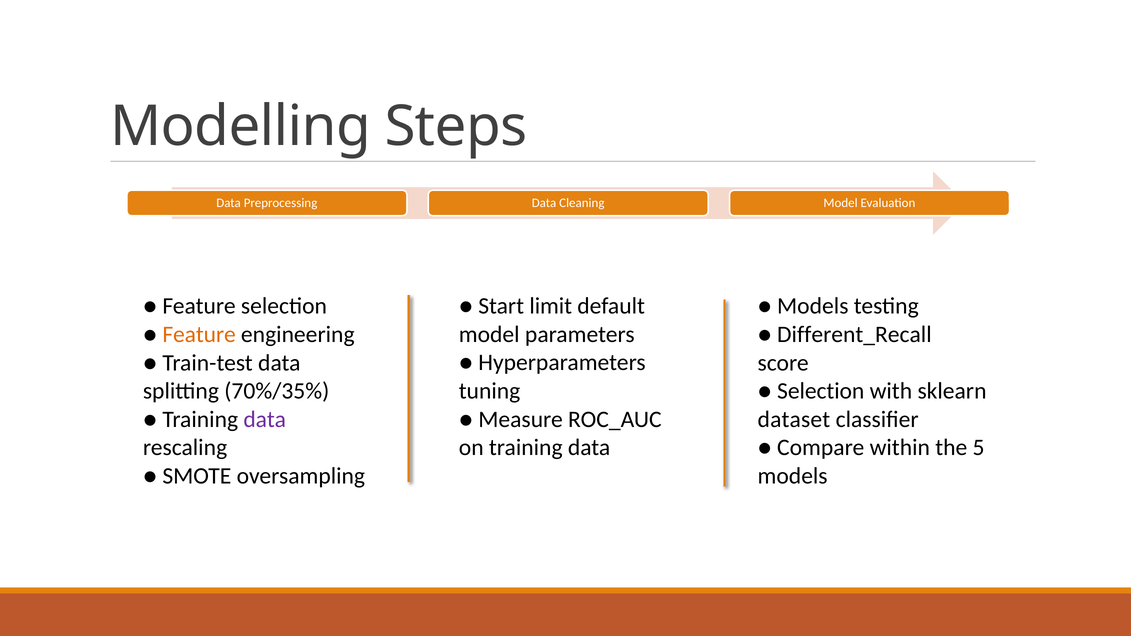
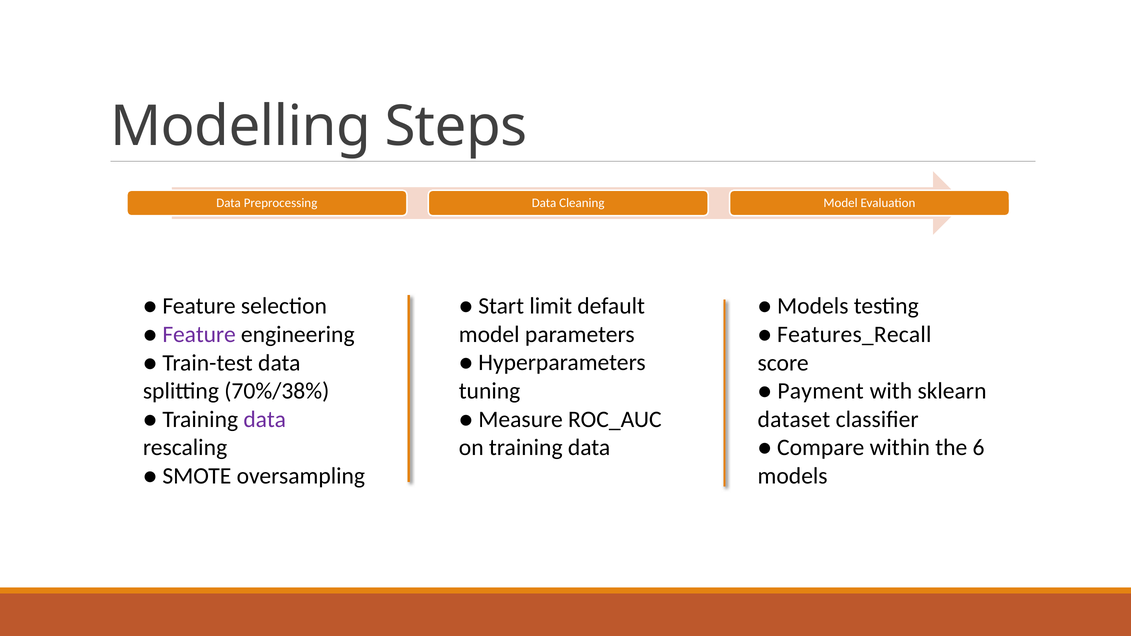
Feature colour: orange -> purple (199, 335)
Different_Recall: Different_Recall -> Features_Recall (854, 335)
70%/35%: 70%/35% -> 70%/38% (277, 391)
Selection: Selection -> Payment (821, 391)
5: 5 -> 6 (979, 448)
